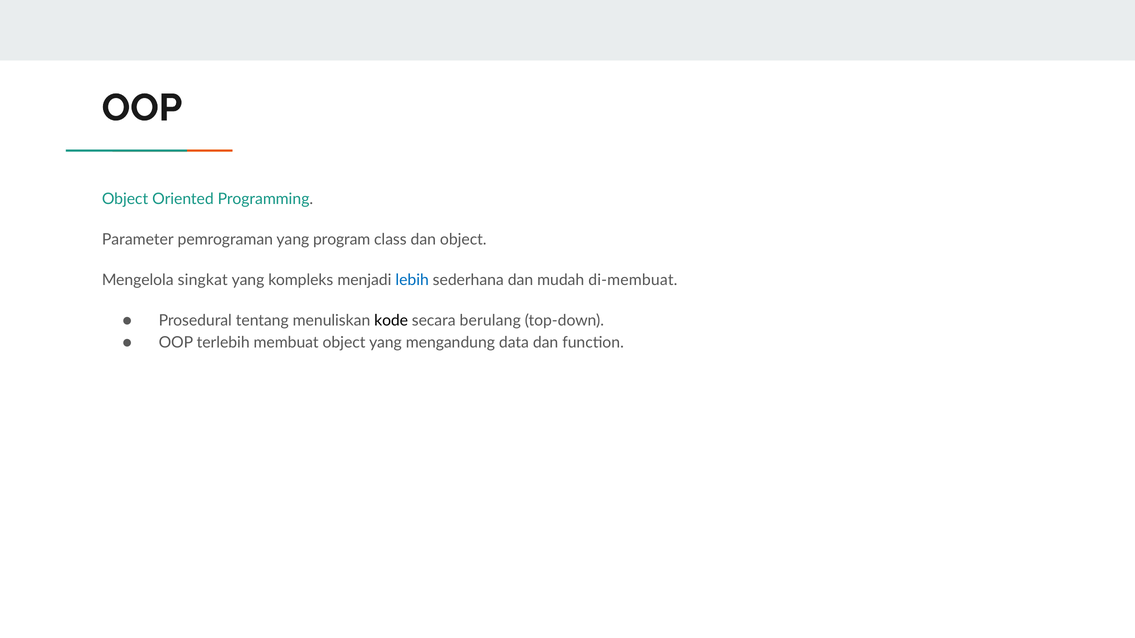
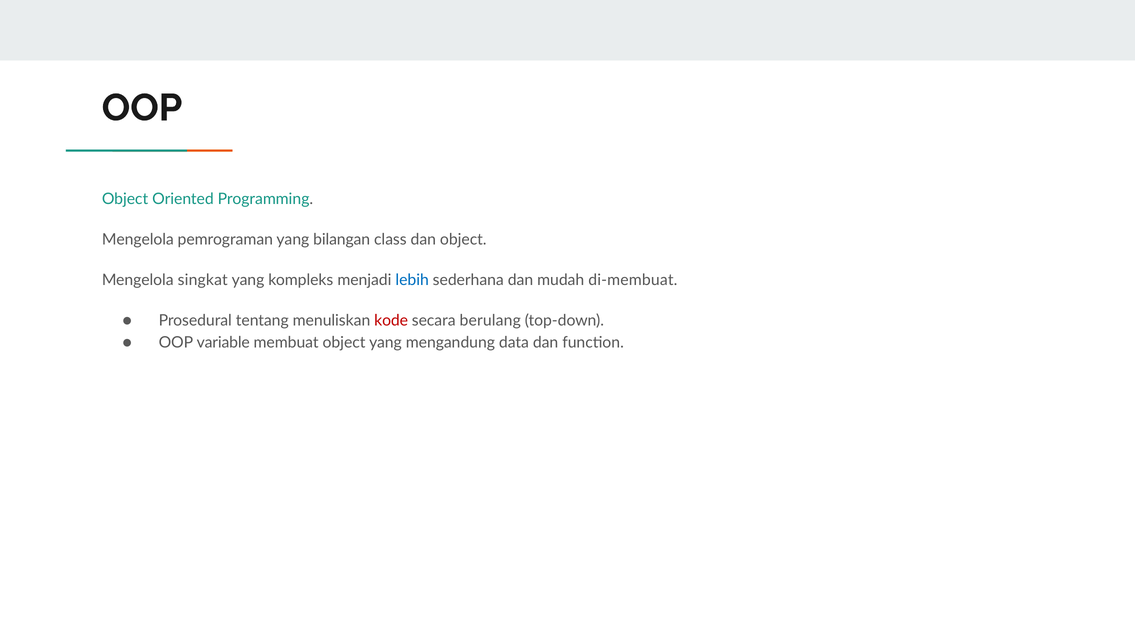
Parameter: Parameter -> Mengelola (138, 240)
program: program -> bilangan (342, 240)
kode colour: black -> red (391, 321)
terlebih: terlebih -> variable (223, 343)
